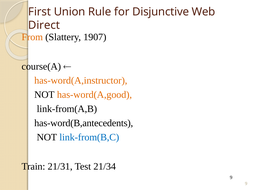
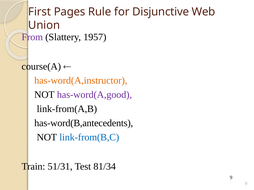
Union: Union -> Pages (70, 12)
Direct: Direct -> Union (44, 25)
From colour: orange -> purple (32, 37)
1907: 1907 -> 1957 (95, 37)
has-word(A,good colour: orange -> purple (94, 95)
21/31: 21/31 -> 51/31 (60, 167)
21/34: 21/34 -> 81/34 (105, 167)
